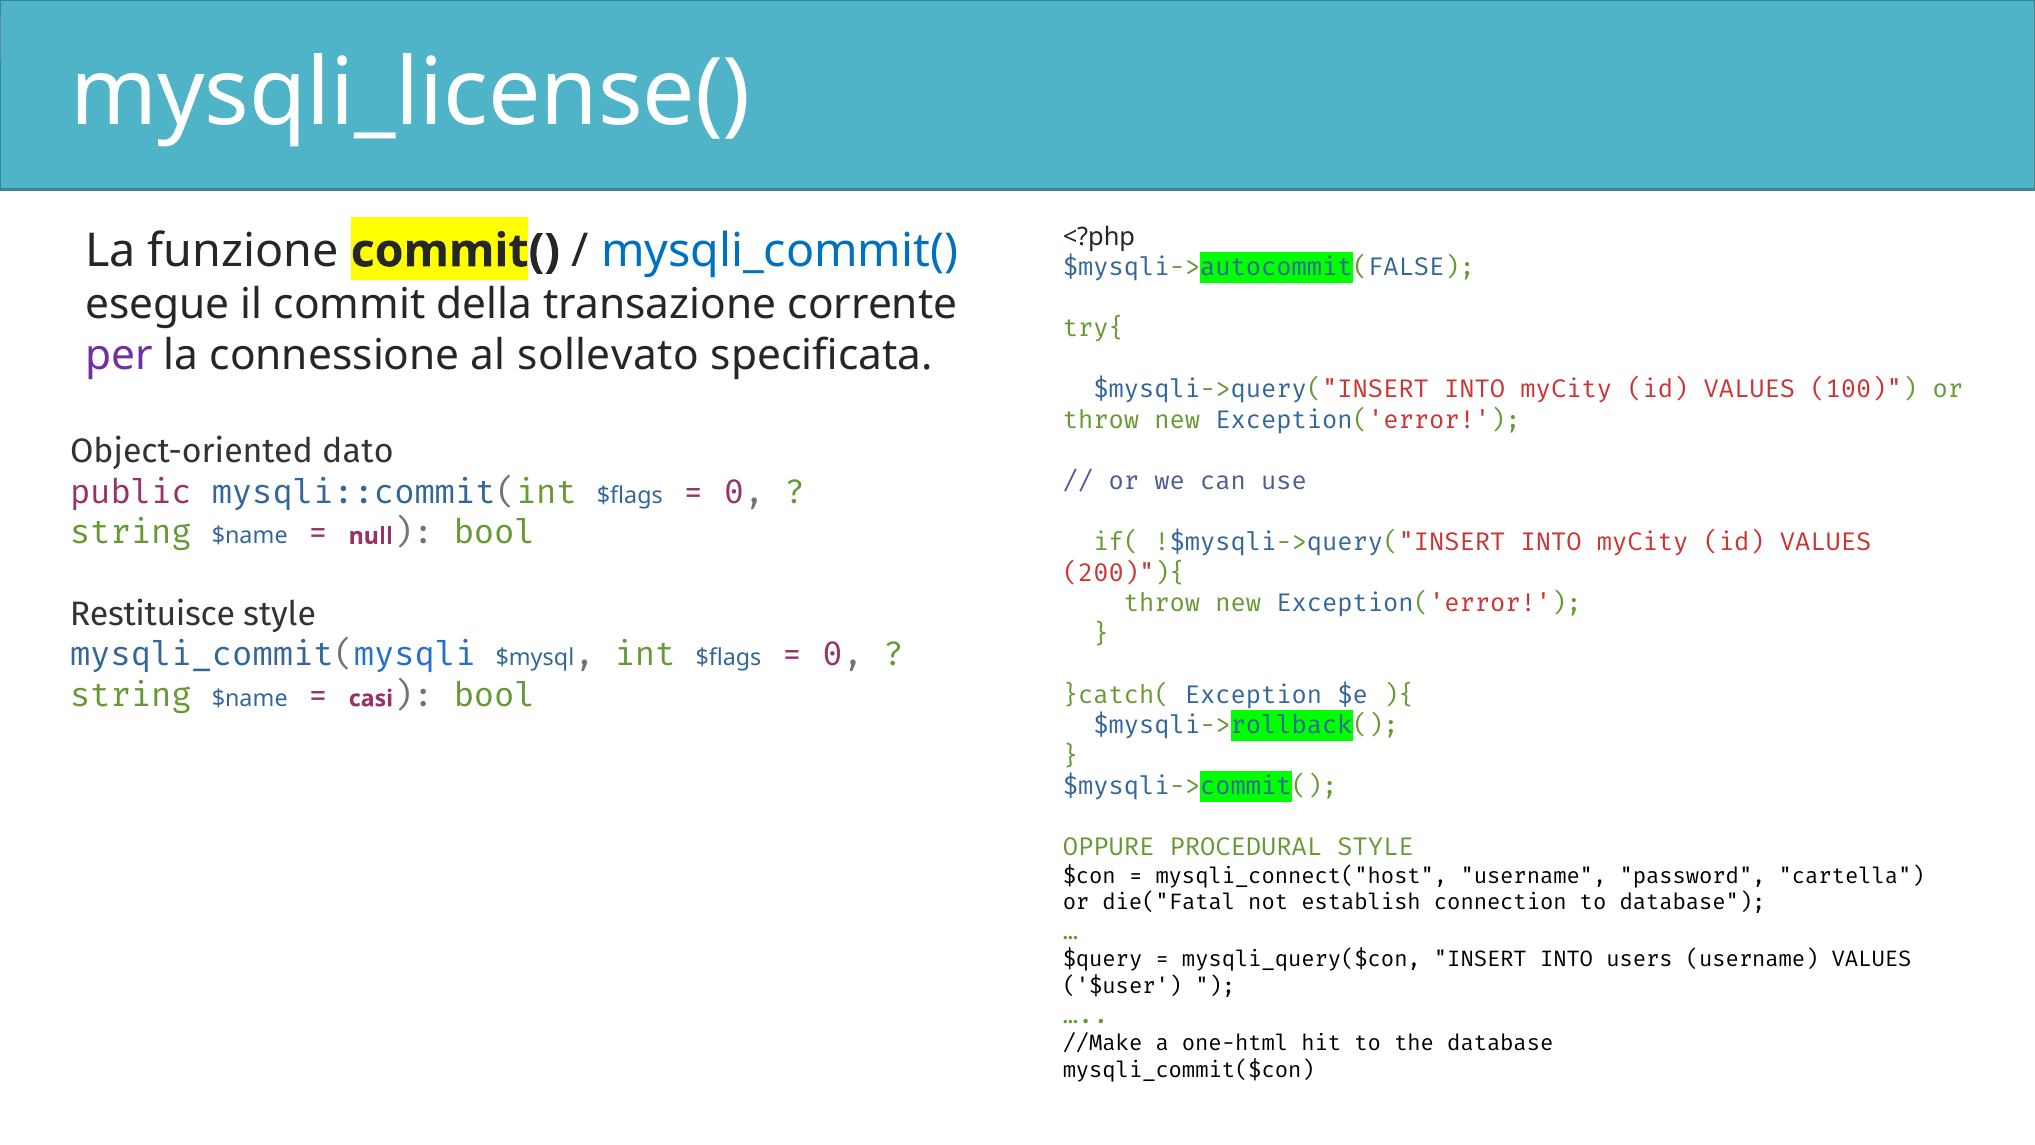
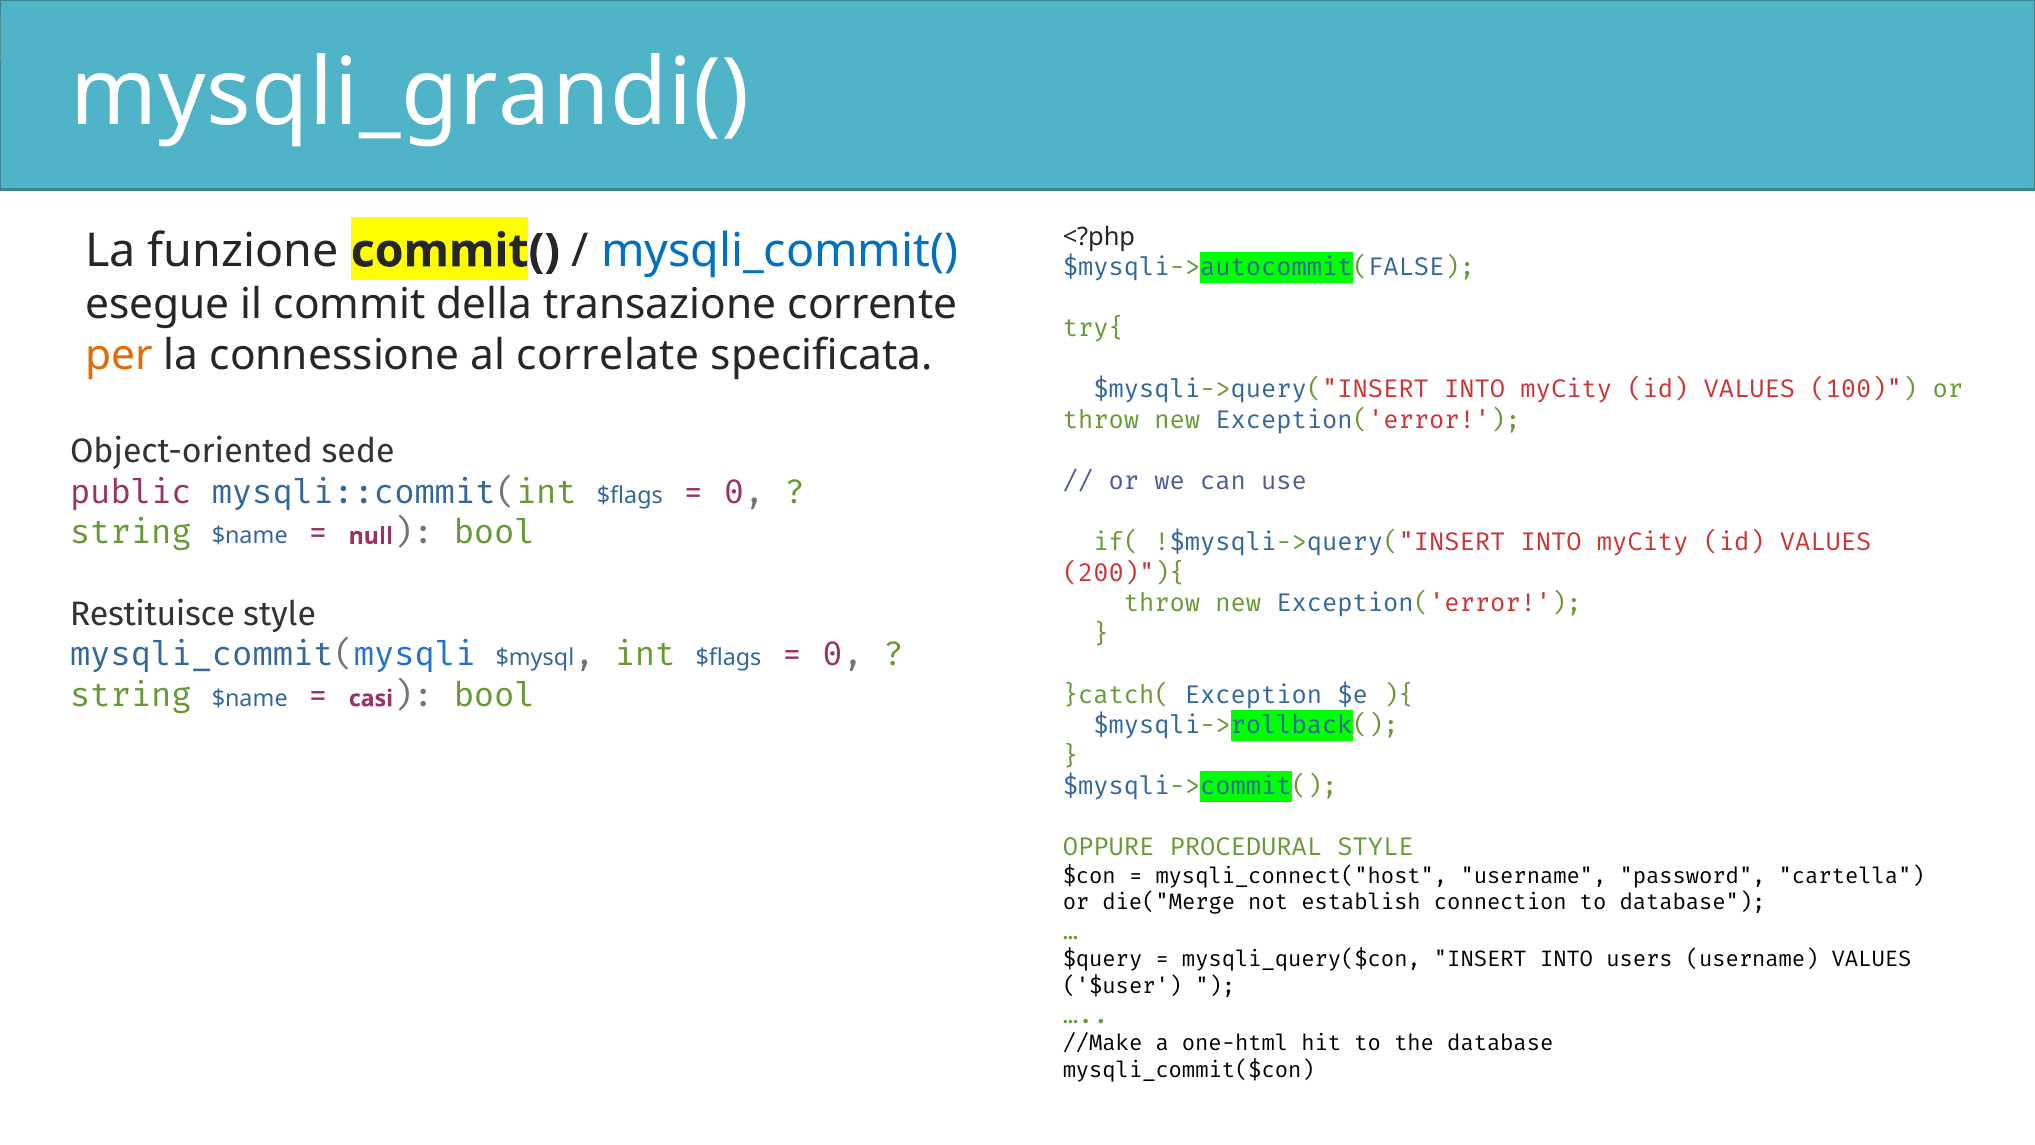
mysqli_license(: mysqli_license( -> mysqli_grandi( (410, 94)
per colour: purple -> orange (119, 355)
sollevato: sollevato -> correlate (608, 355)
dato: dato -> sede (358, 451)
die("Fatal: die("Fatal -> die("Merge (1169, 902)
